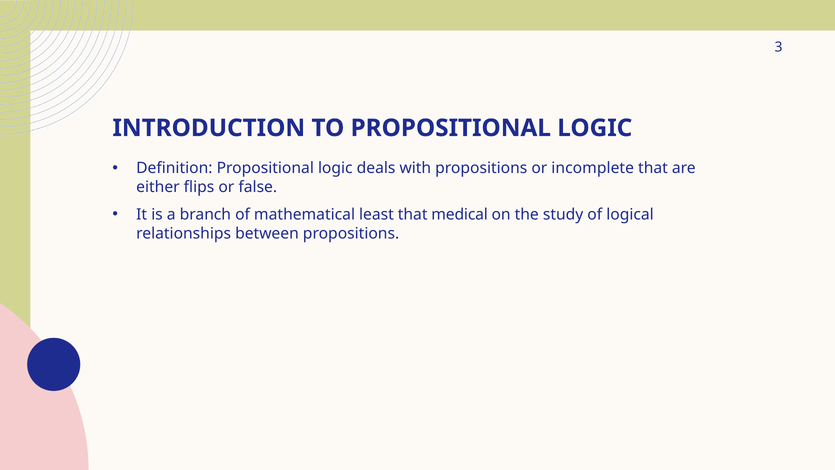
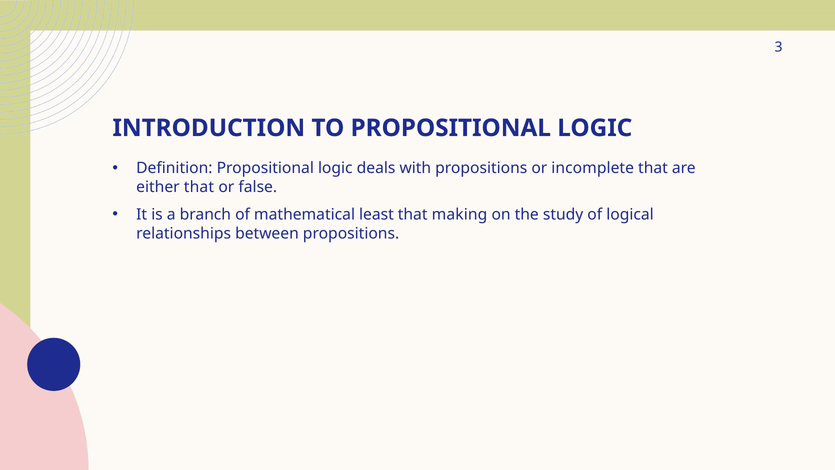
either flips: flips -> that (199, 187)
medical: medical -> making (460, 214)
